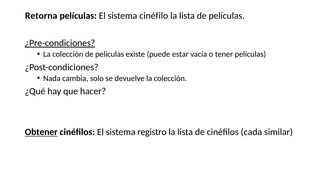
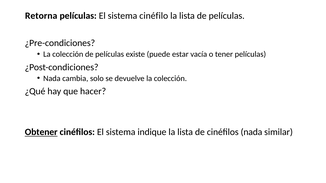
¿Pre-condiciones underline: present -> none (60, 43)
registro: registro -> indique (152, 132)
cinéfilos cada: cada -> nada (251, 132)
